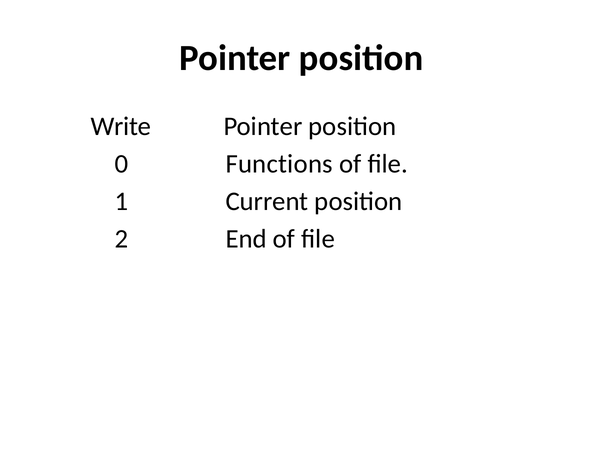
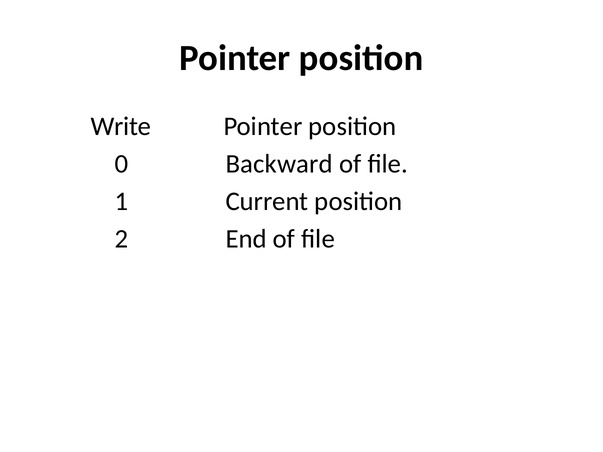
Functions: Functions -> Backward (279, 164)
